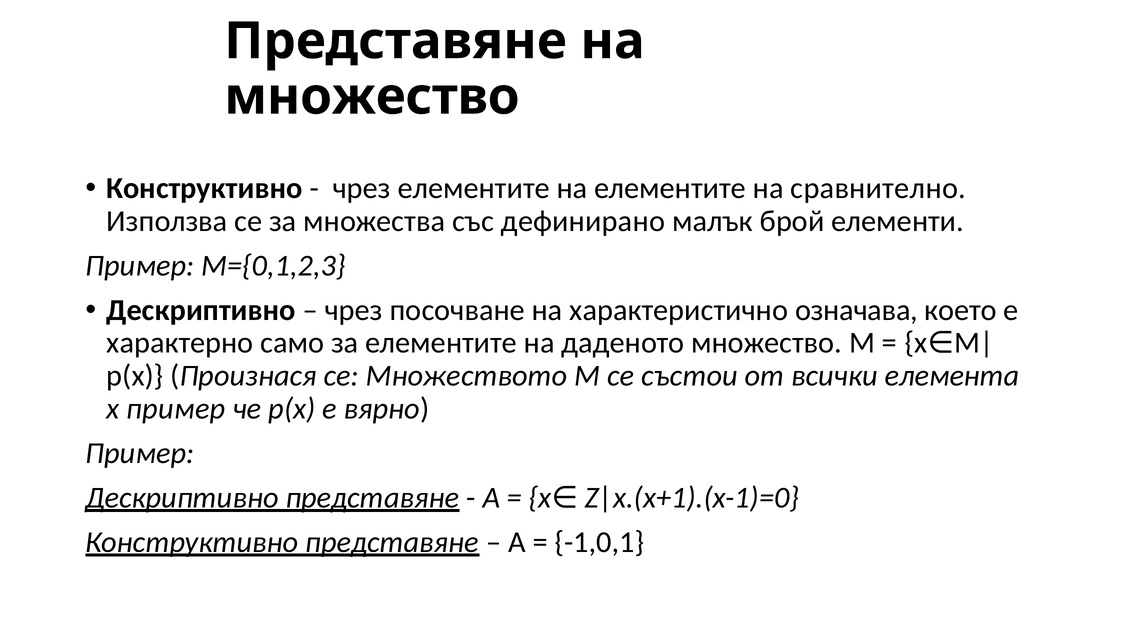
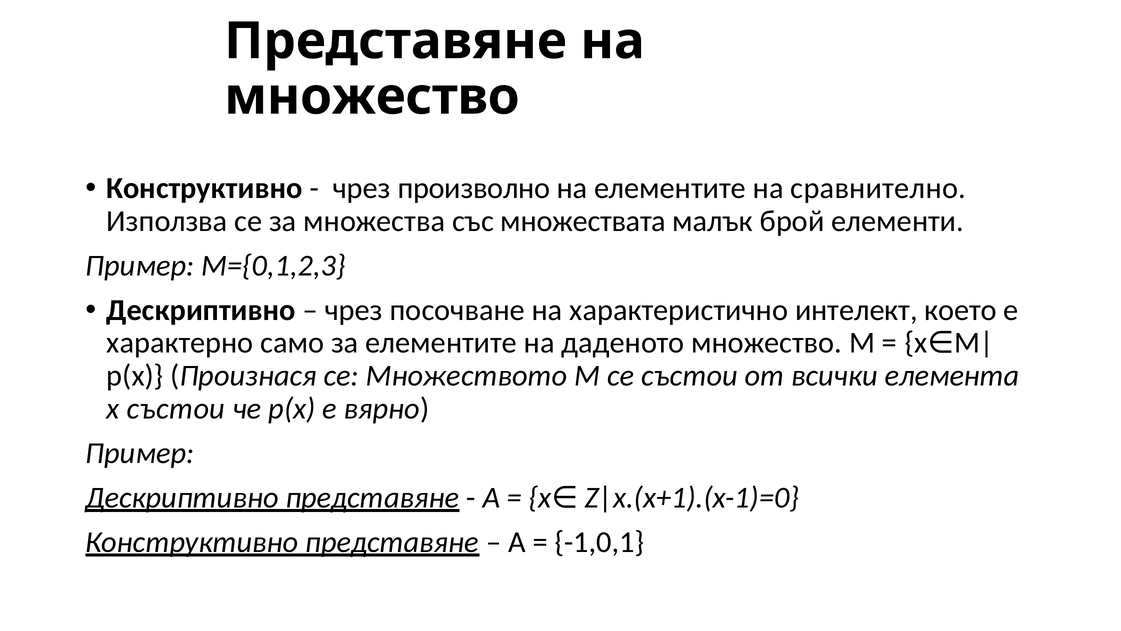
чрез елементите: елементите -> произволно (474, 188)
дефинирано: дефинирано -> множествата (583, 221)
означава: означава -> интелект (856, 310)
x пример: пример -> състои (176, 408)
